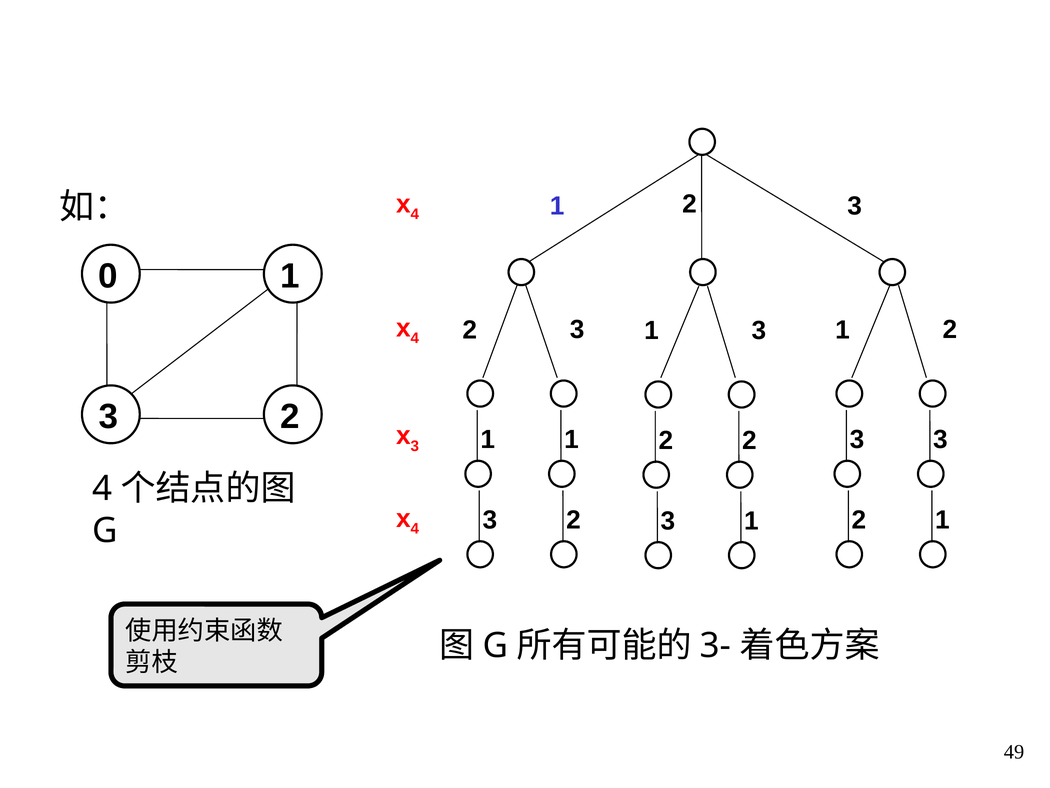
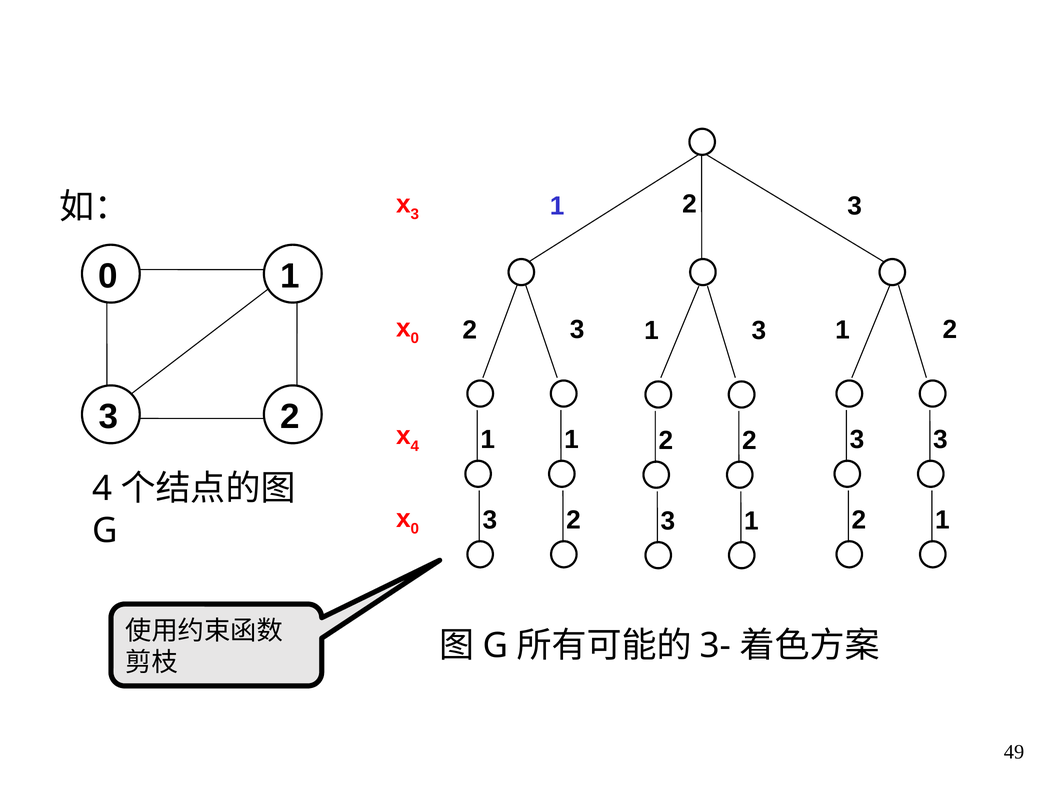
4: 4 -> 3 (415, 214)
4: 4 -> 0 (415, 338)
3: 3 -> 4 (415, 446)
4: 4 -> 0 (415, 529)
